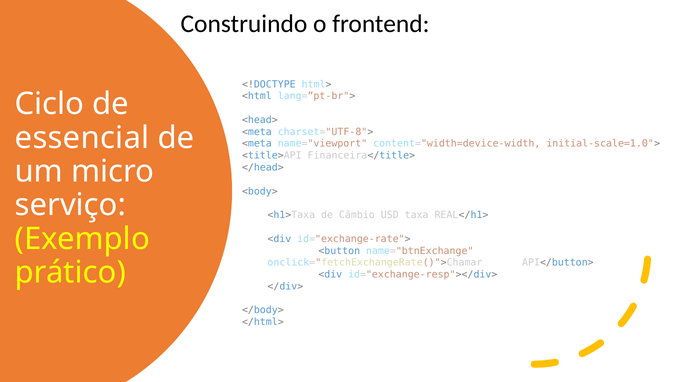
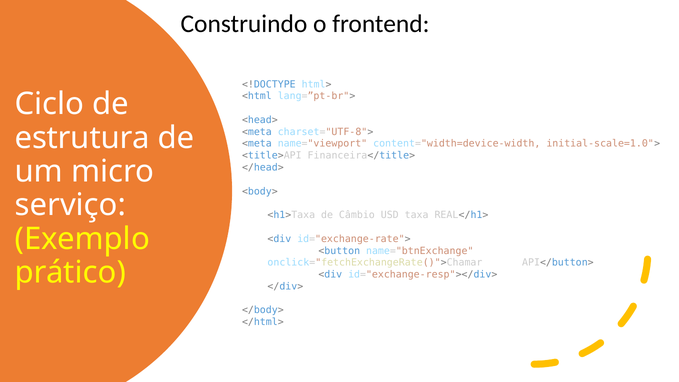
essencial: essencial -> estrutura (82, 138)
